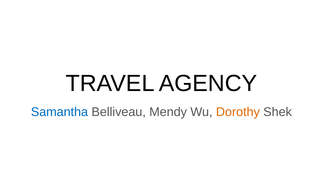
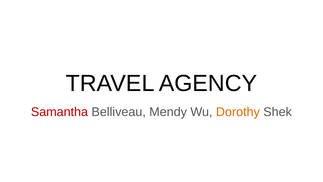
Samantha colour: blue -> red (59, 112)
